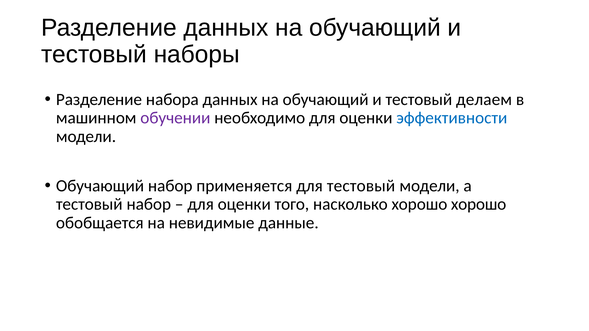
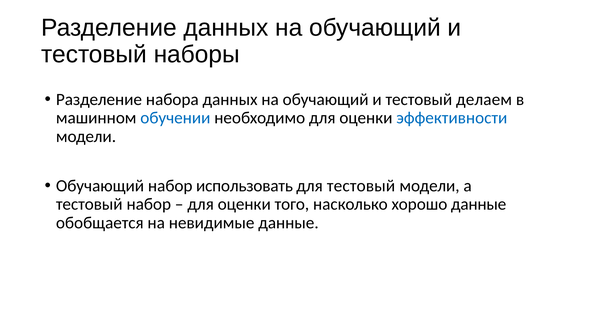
обучении colour: purple -> blue (175, 118)
применяется: применяется -> использовать (244, 186)
хорошо хорошо: хорошо -> данные (479, 204)
